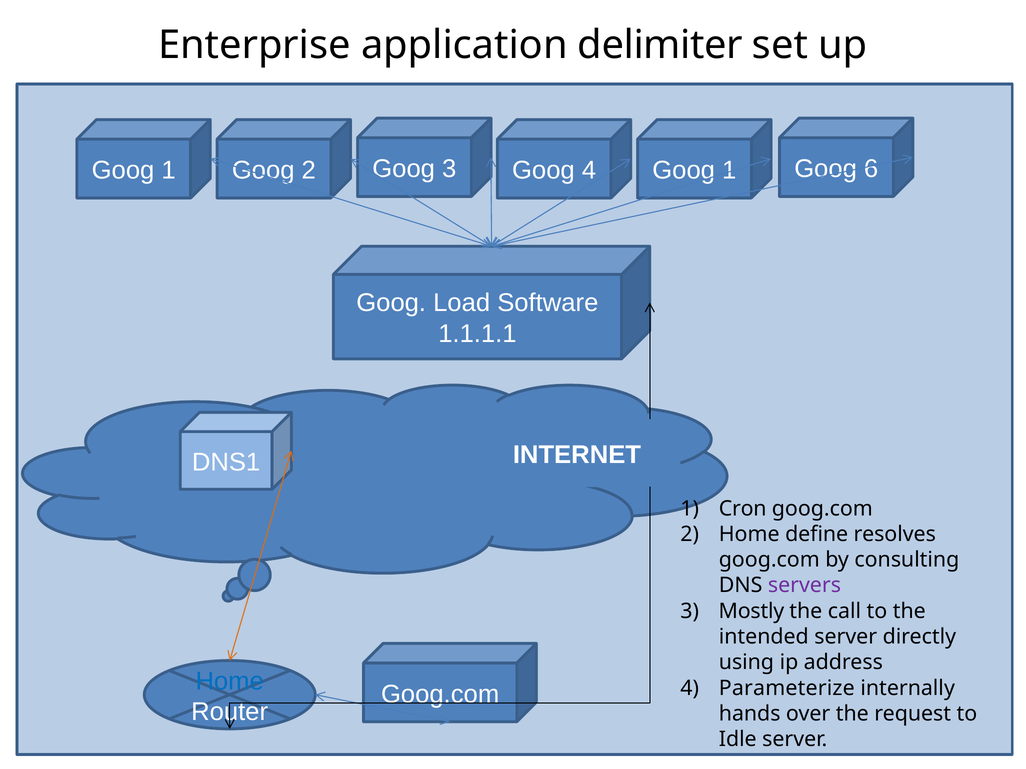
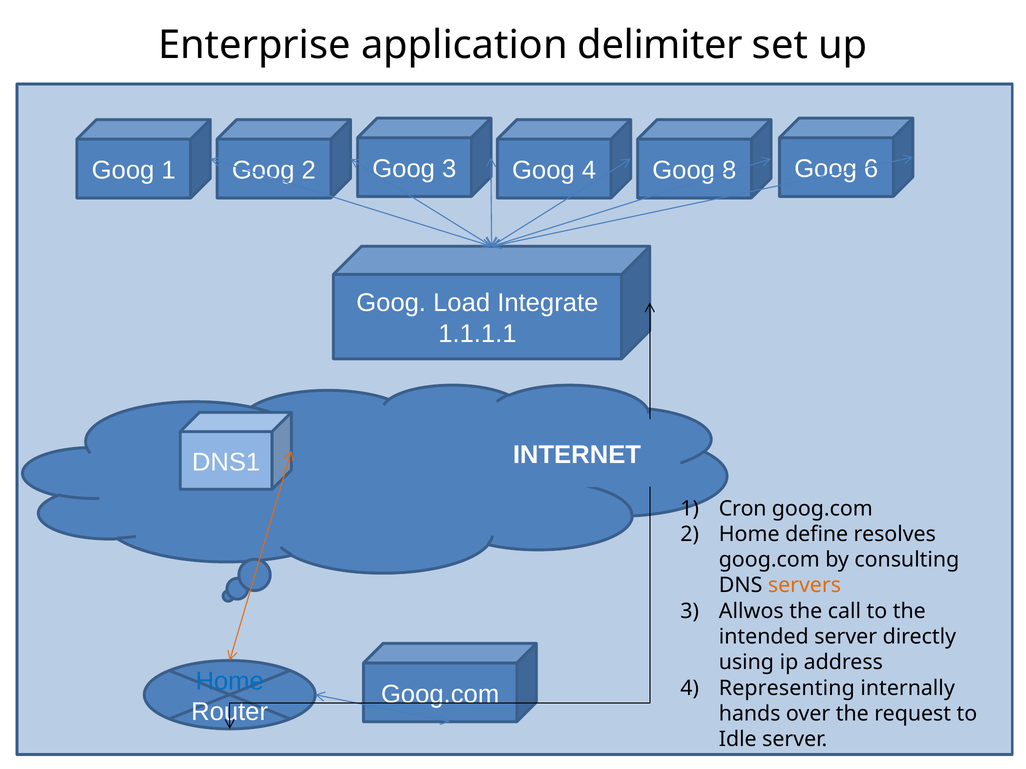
4 Goog 1: 1 -> 8 (729, 170)
Software: Software -> Integrate (548, 303)
servers colour: purple -> orange (804, 586)
Mostly: Mostly -> Allwos (751, 611)
Parameterize: Parameterize -> Representing (787, 688)
